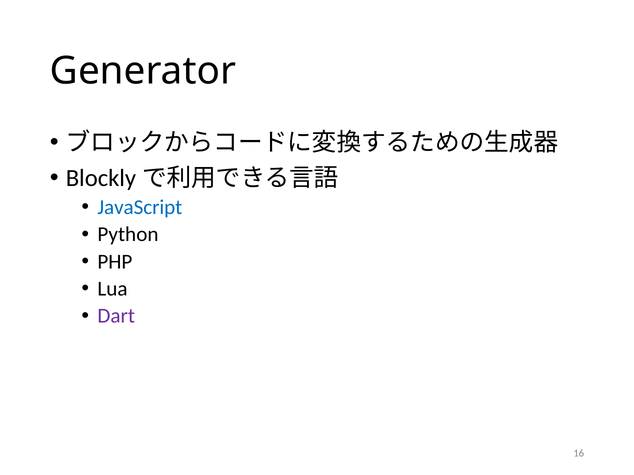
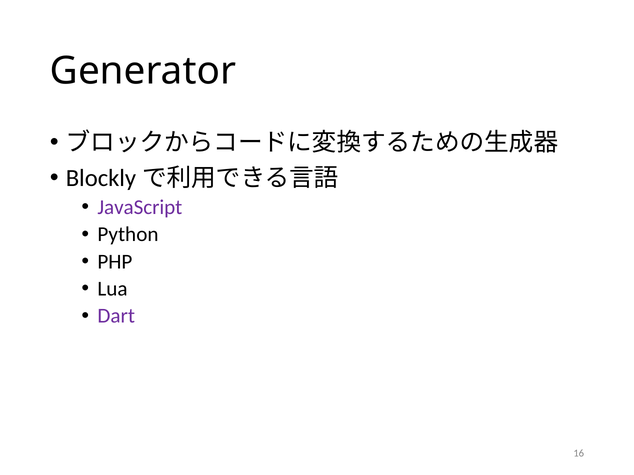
JavaScript colour: blue -> purple (140, 208)
